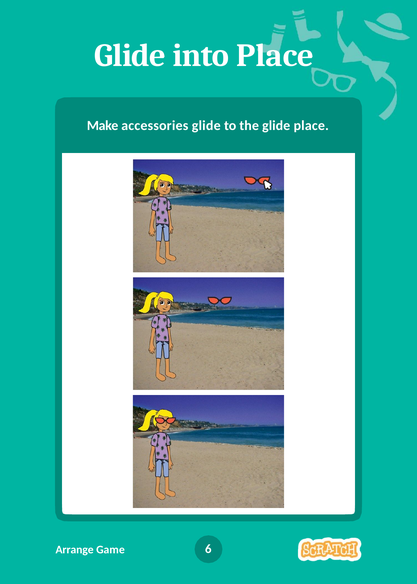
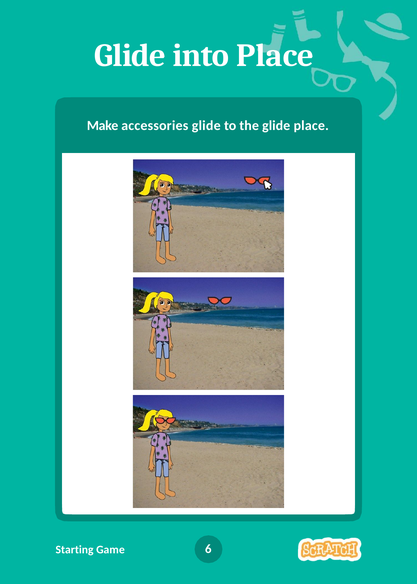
Arrange: Arrange -> Starting (75, 550)
